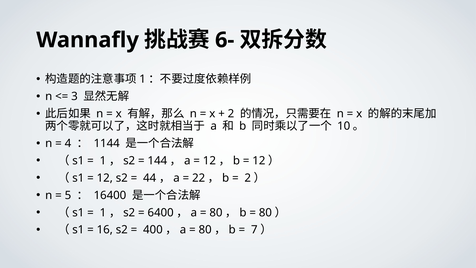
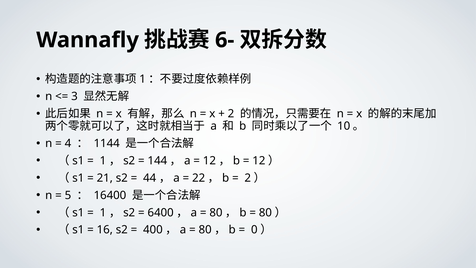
12: 12 -> 21 (105, 178)
7: 7 -> 0 (254, 230)
